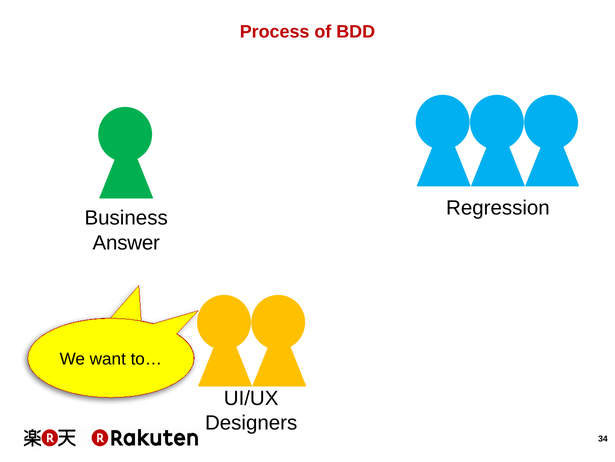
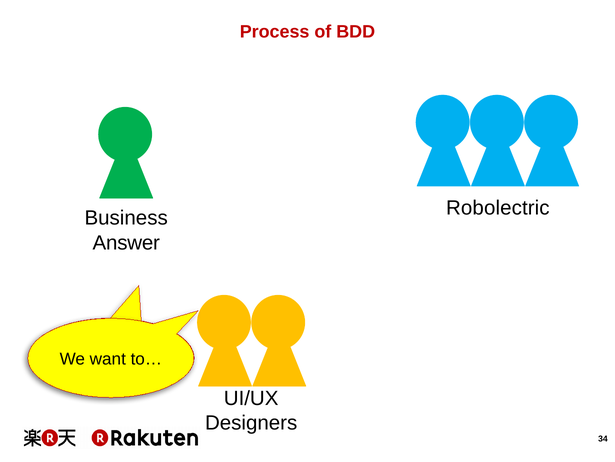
Regression: Regression -> Robolectric (498, 208)
